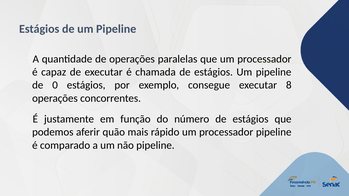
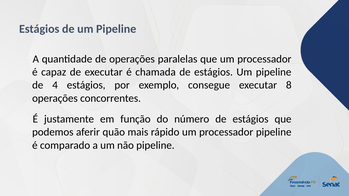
0: 0 -> 4 (55, 85)
